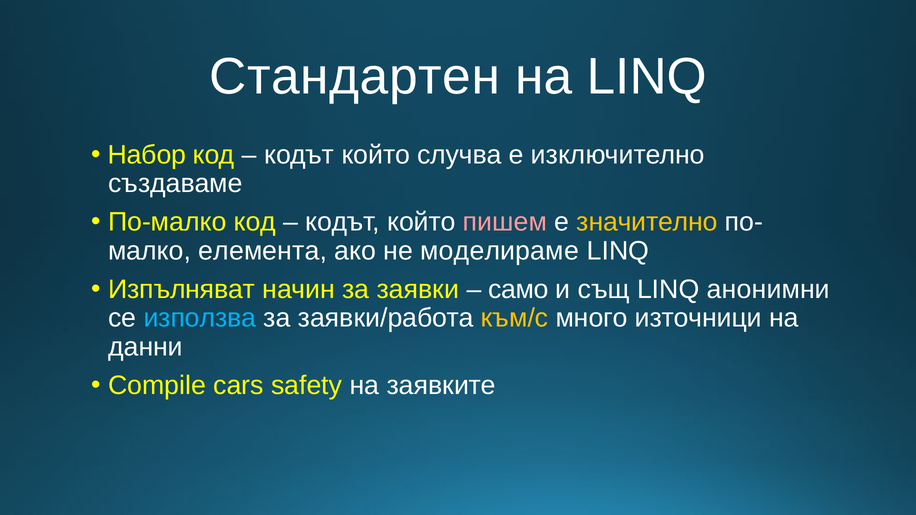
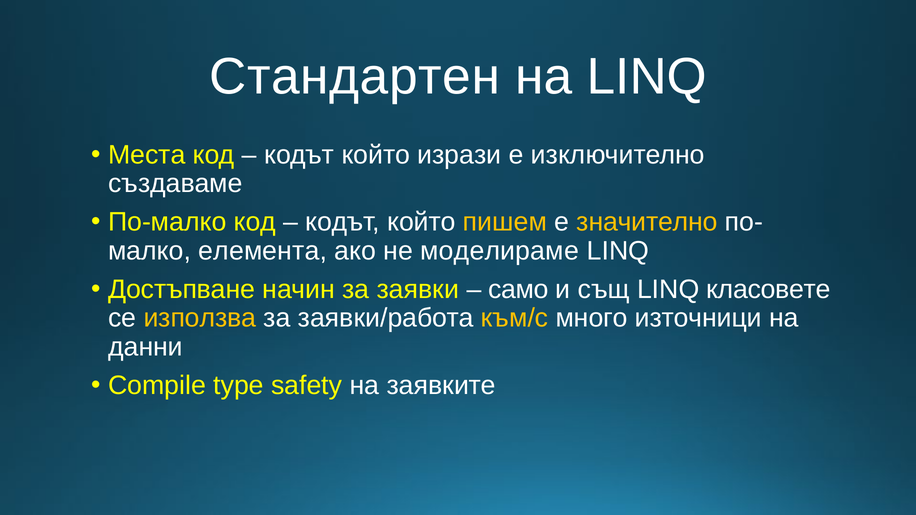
Набор: Набор -> Места (147, 155)
случва: случва -> изрази (459, 155)
пишем colour: pink -> yellow (505, 222)
Изпълняват: Изпълняват -> Достъпване (182, 289)
анонимни: анонимни -> класовете (769, 289)
използва colour: light blue -> yellow (200, 318)
cars: cars -> type (239, 386)
